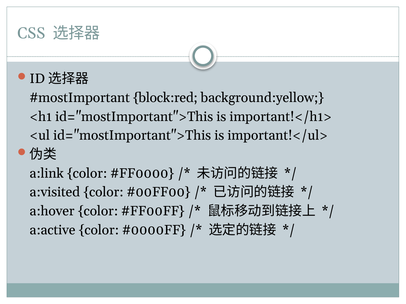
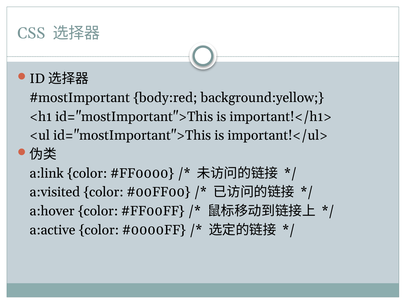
block:red: block:red -> body:red (165, 98)
